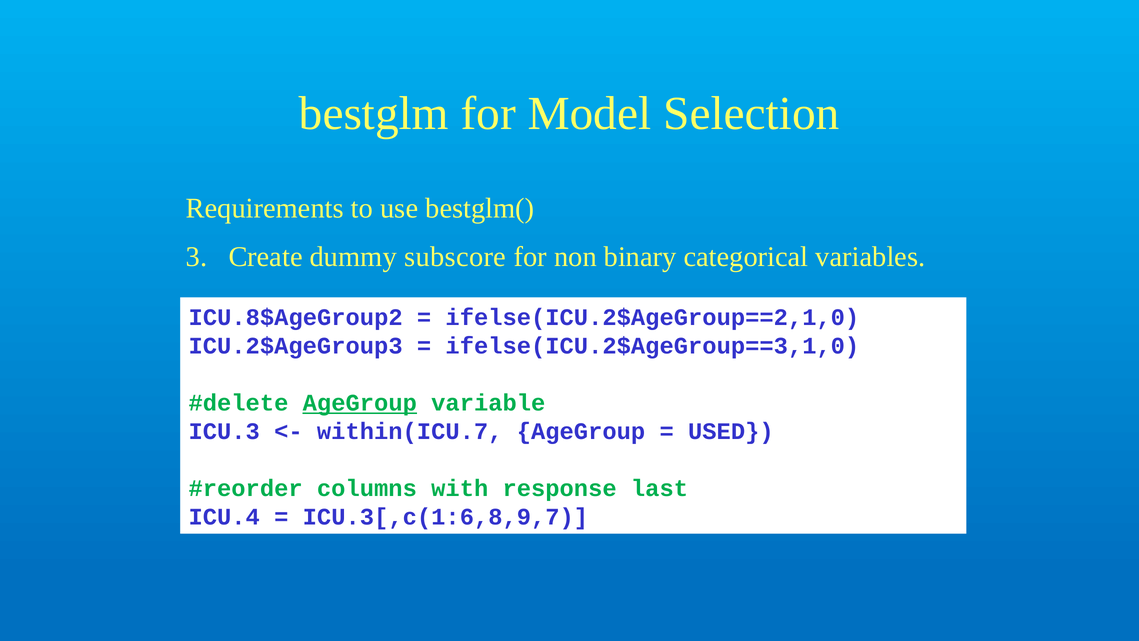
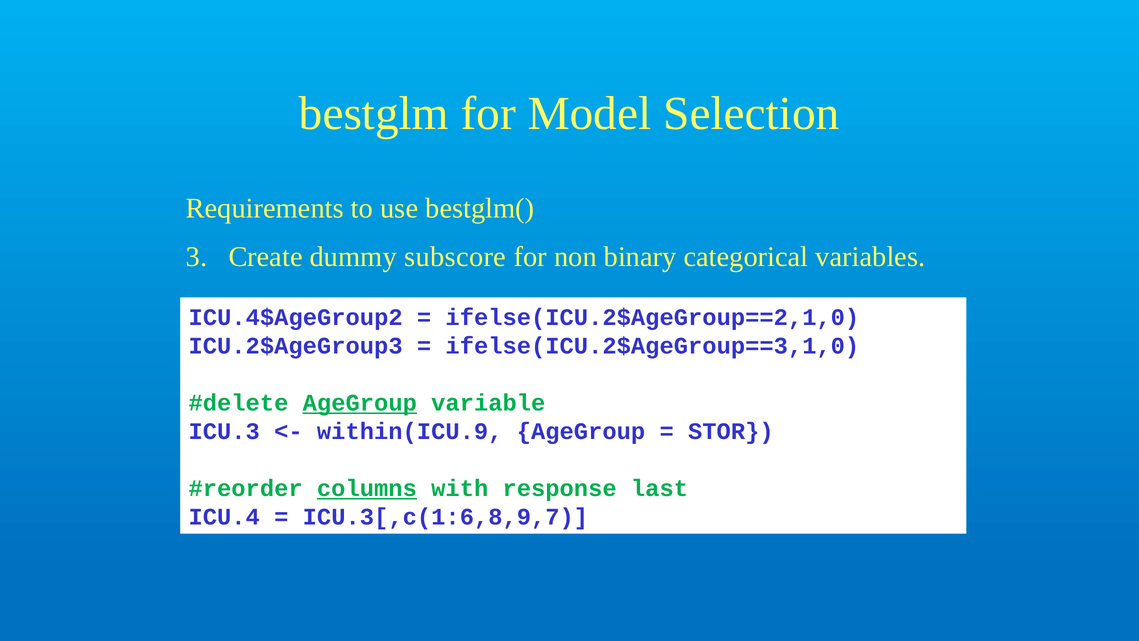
ICU.8$AgeGroup2: ICU.8$AgeGroup2 -> ICU.4$AgeGroup2 (296, 317)
within(ICU.7: within(ICU.7 -> within(ICU.9 (410, 431)
USED: USED -> STOR (731, 431)
columns underline: none -> present (367, 488)
